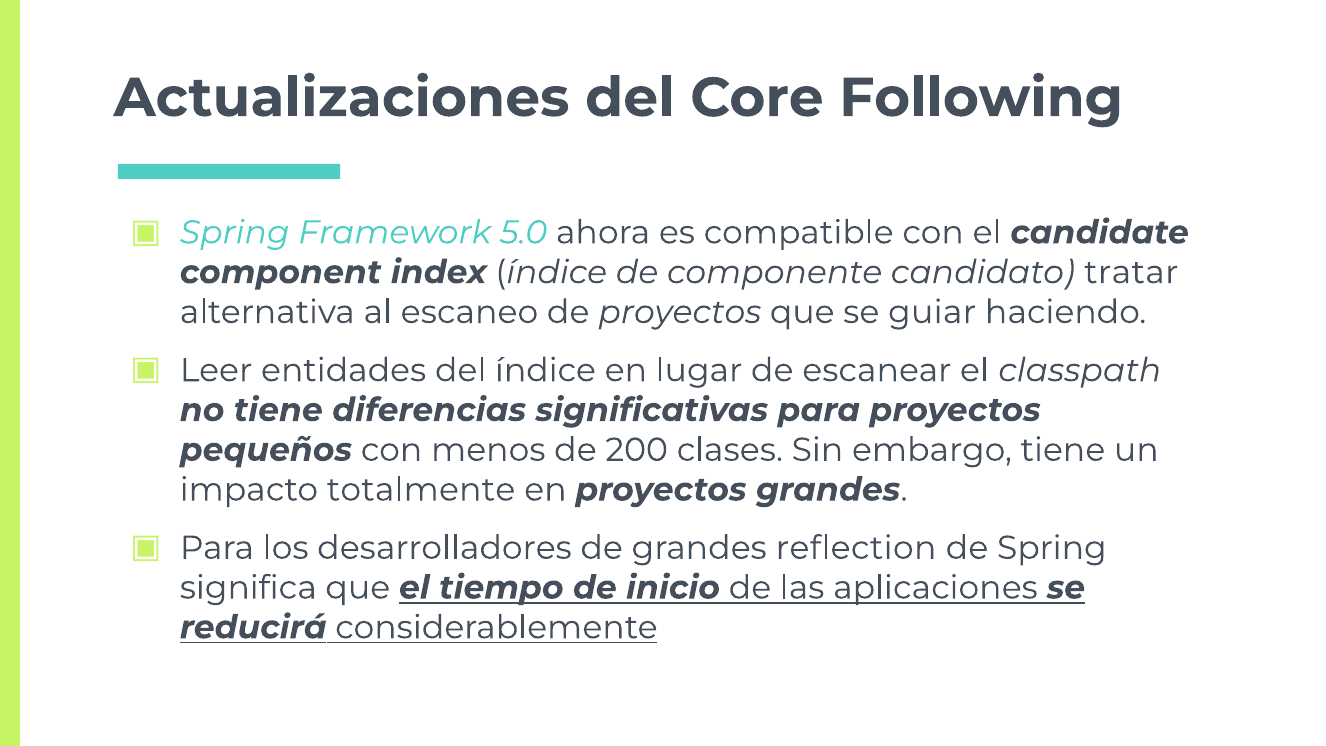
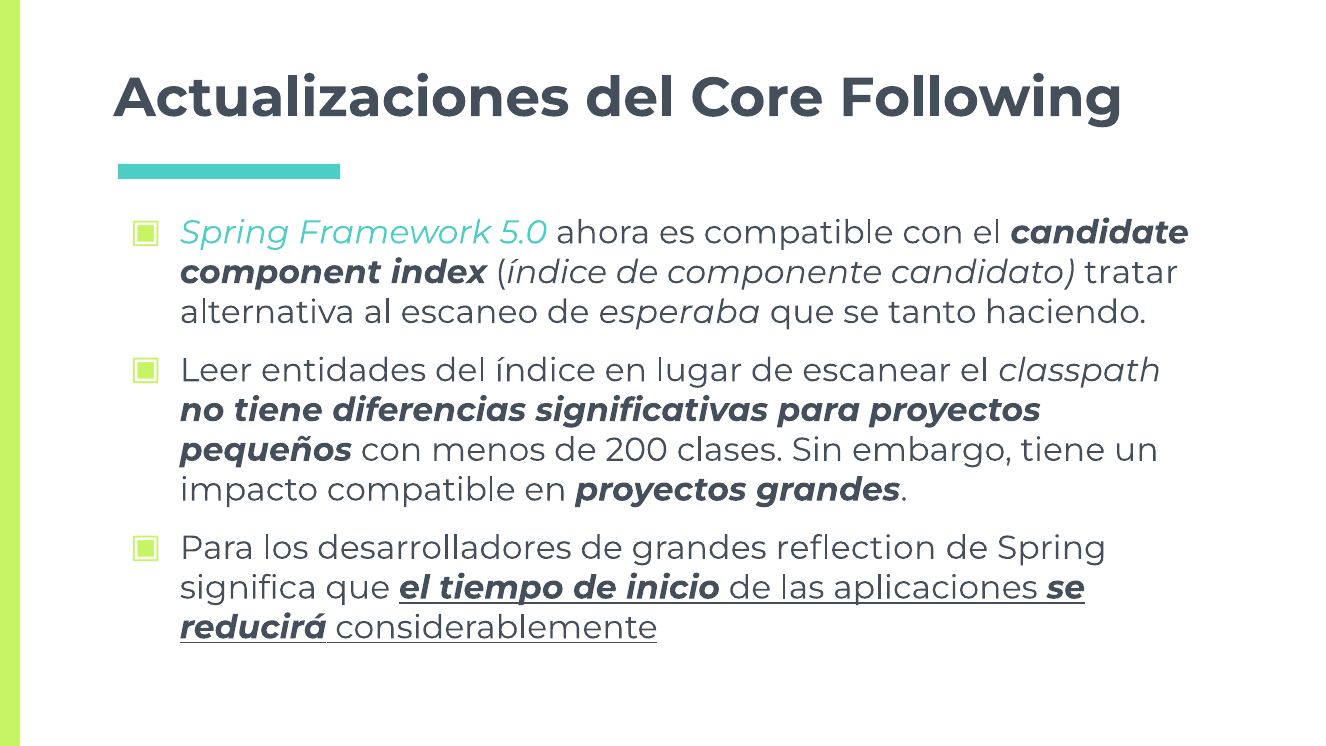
de proyectos: proyectos -> esperaba (680, 312)
guiar: guiar -> tanto (932, 312)
impacto totalmente: totalmente -> compatible (421, 490)
